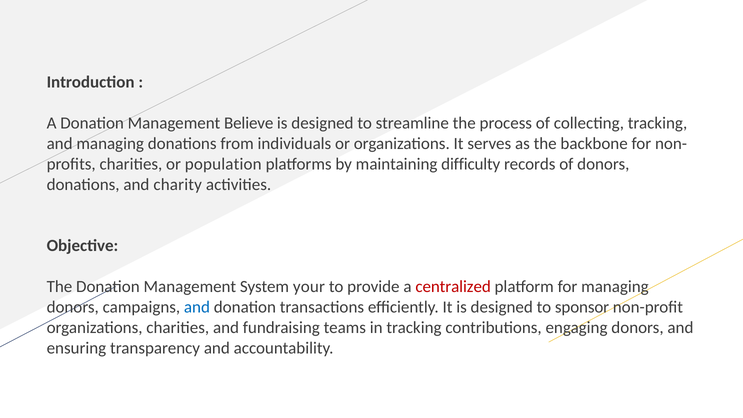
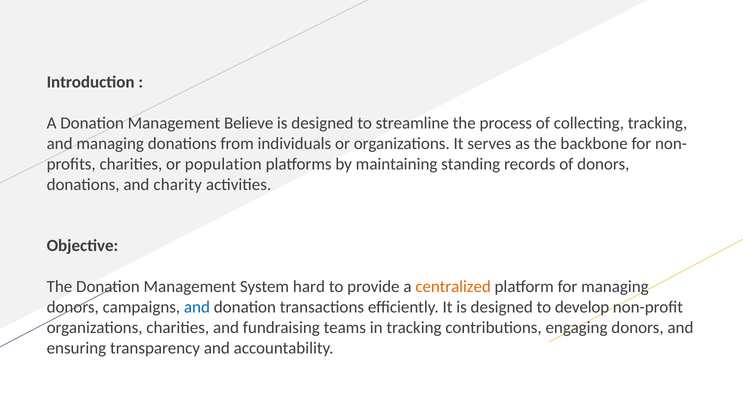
difficulty: difficulty -> standing (471, 164)
your: your -> hard (309, 287)
centralized colour: red -> orange (453, 287)
sponsor: sponsor -> develop (582, 307)
